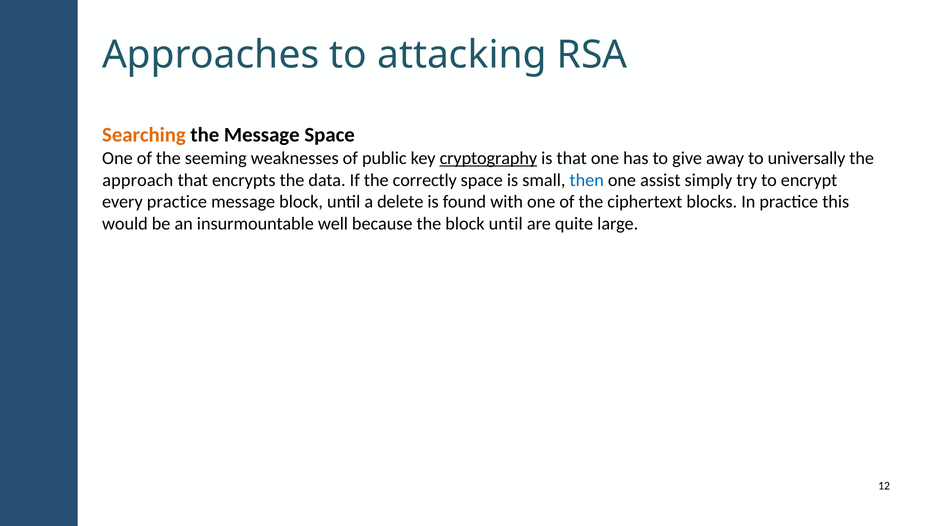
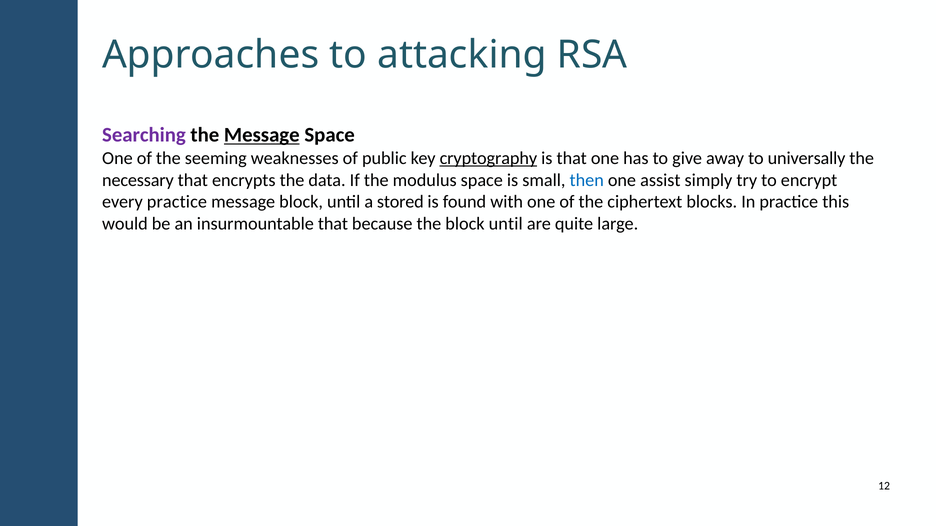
Searching colour: orange -> purple (144, 135)
Message underline: none -> present (262, 135)
approach: approach -> necessary (138, 180)
correctly: correctly -> modulus (425, 180)
delete: delete -> stored (400, 202)
insurmountable well: well -> that (333, 224)
